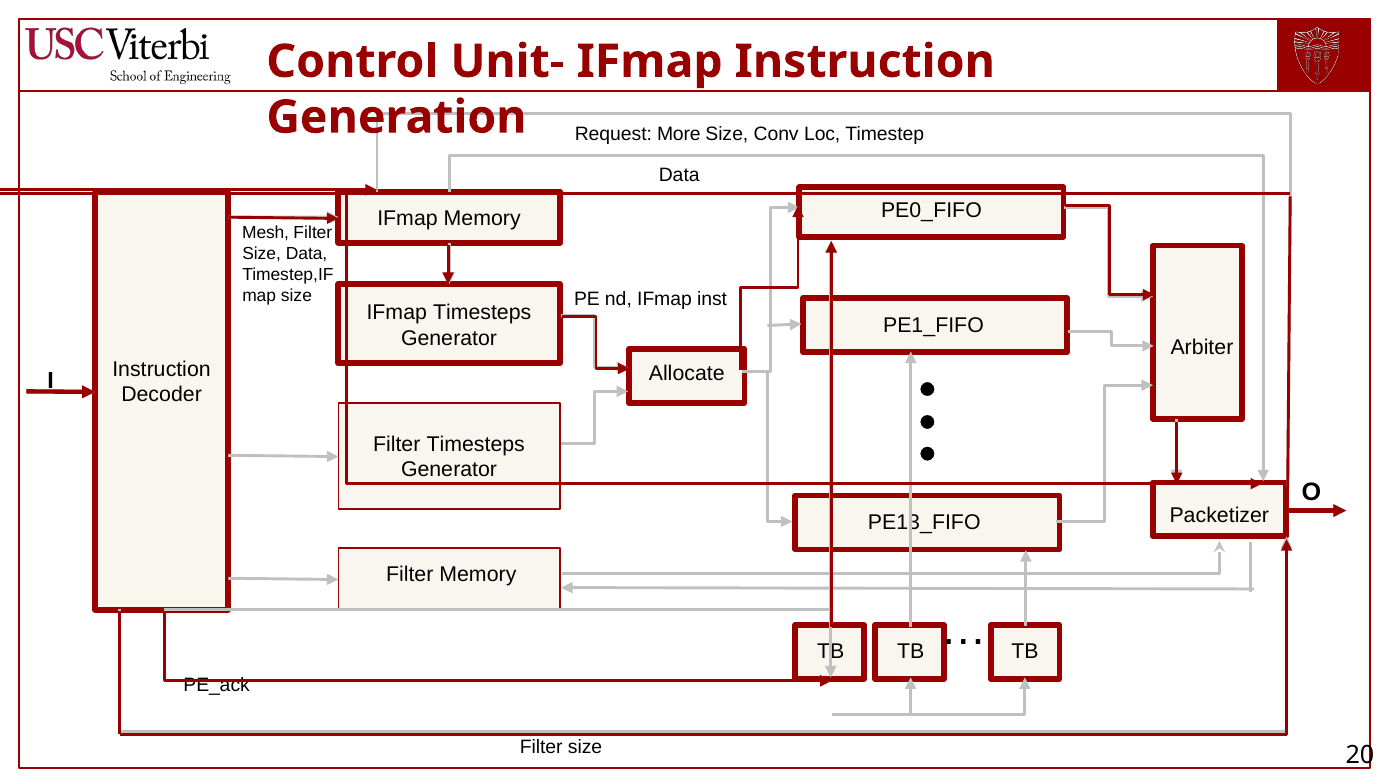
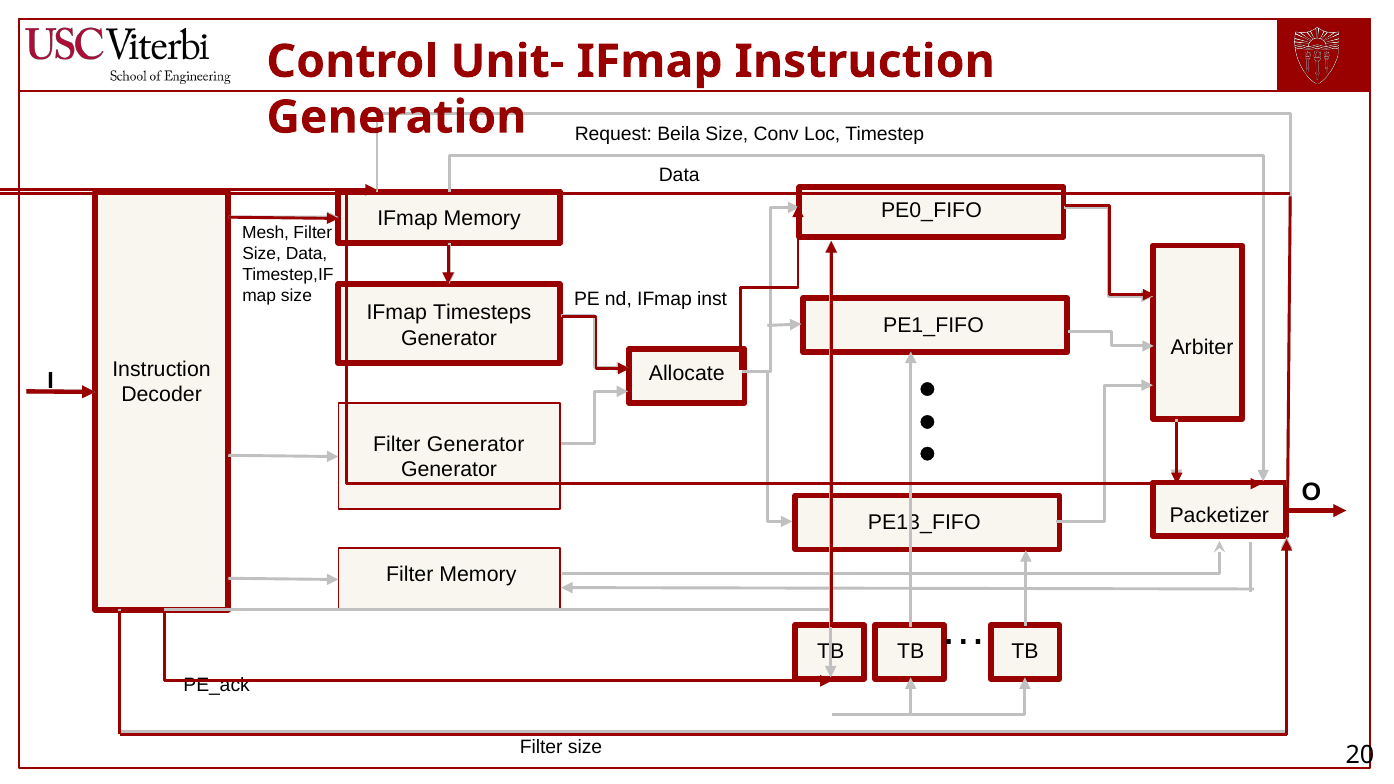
More: More -> Beila (679, 134)
Filter Timesteps: Timesteps -> Generator (476, 444)
